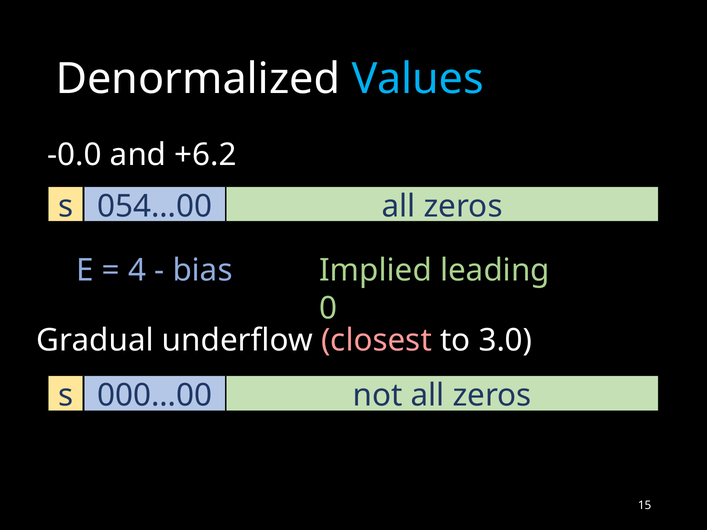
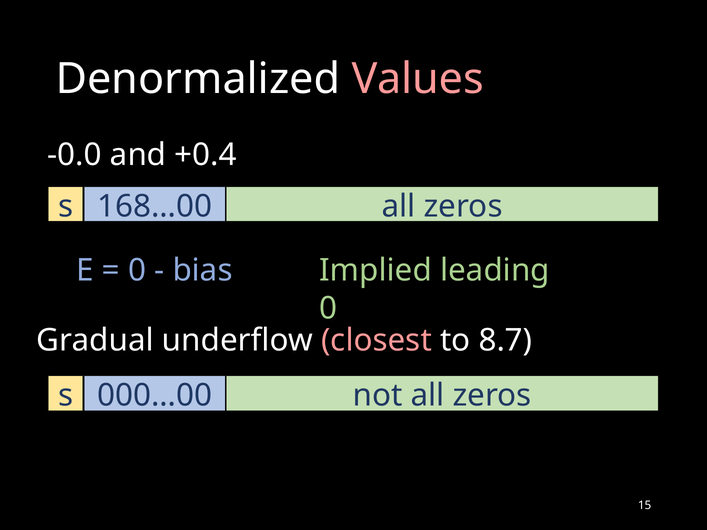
Values colour: light blue -> pink (418, 79)
+6.2: +6.2 -> +0.4 (206, 155)
054…00: 054…00 -> 168…00 (155, 206)
4: 4 -> 0 (137, 271)
3.0: 3.0 -> 8.7 (505, 341)
